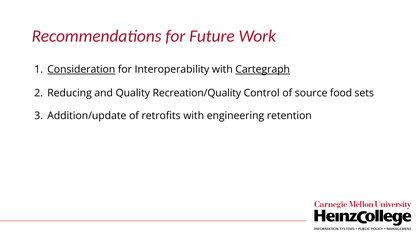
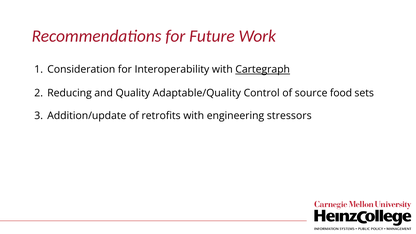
Consideration underline: present -> none (81, 69)
Recreation/Quality: Recreation/Quality -> Adaptable/Quality (197, 93)
retention: retention -> stressors (289, 116)
